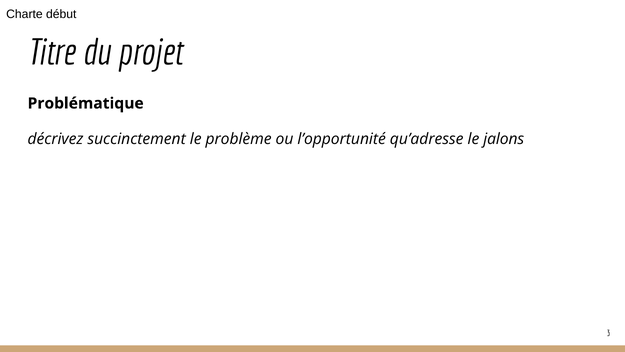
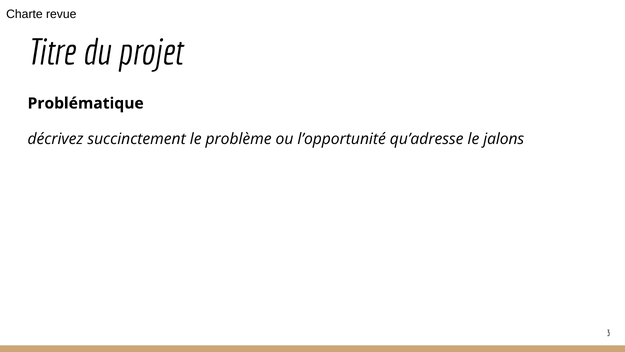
début: début -> revue (61, 14)
